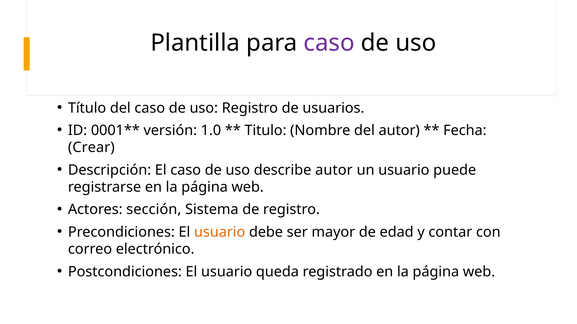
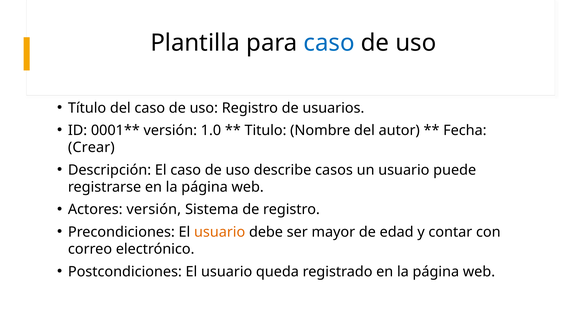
caso colour: purple -> blue (329, 43)
describe autor: autor -> casos (334, 170)
Actores sección: sección -> versión (154, 210)
